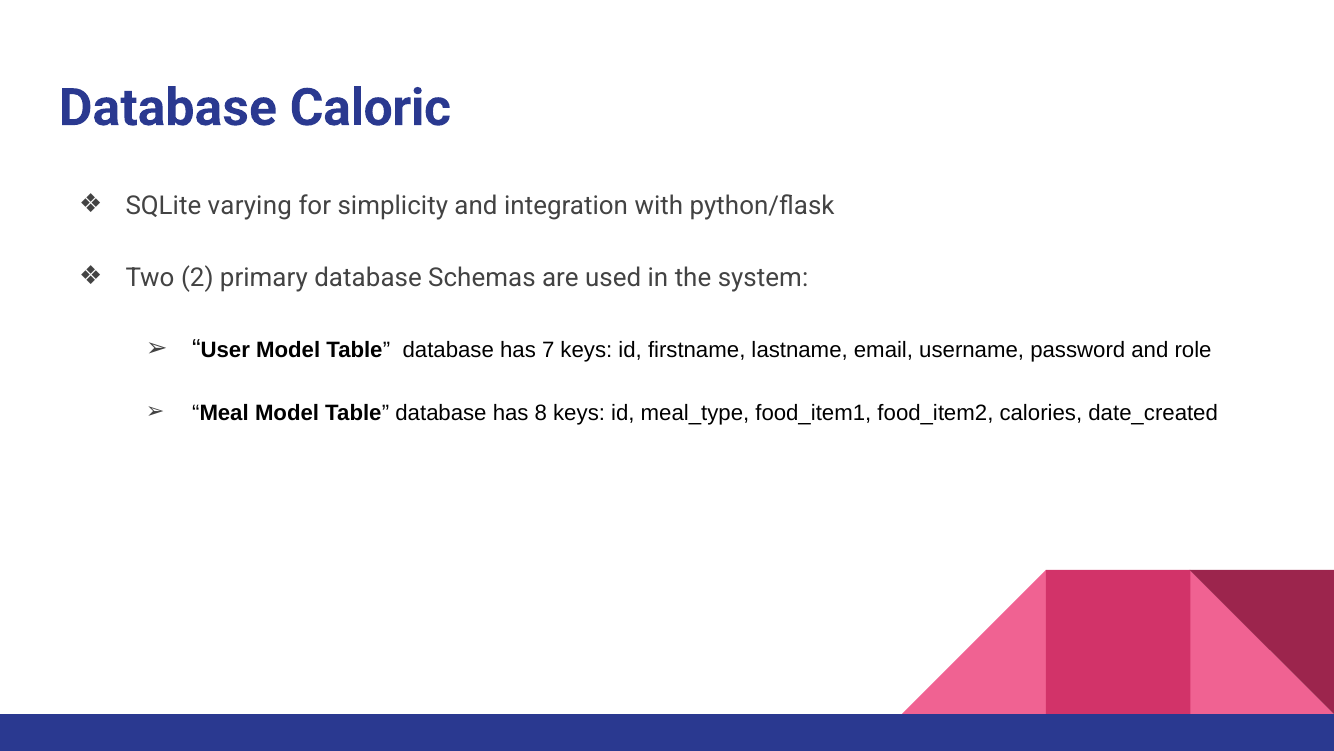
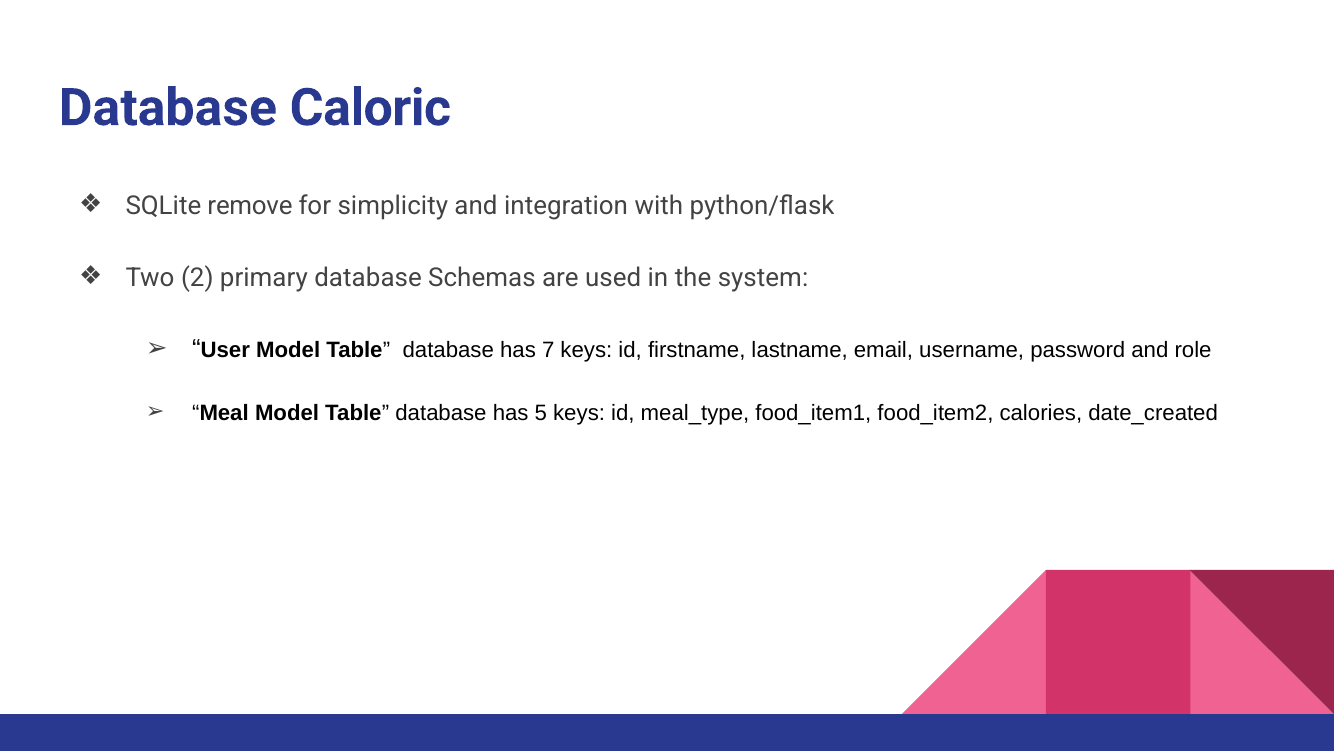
varying: varying -> remove (250, 206)
8: 8 -> 5 (541, 412)
